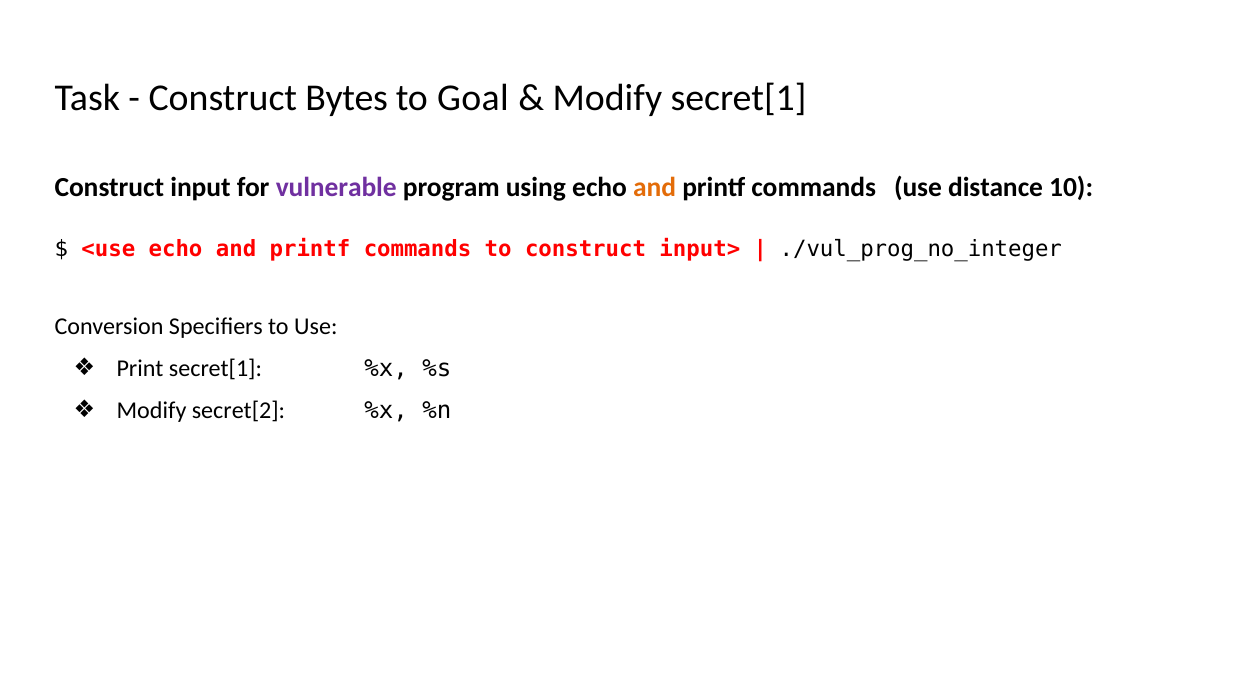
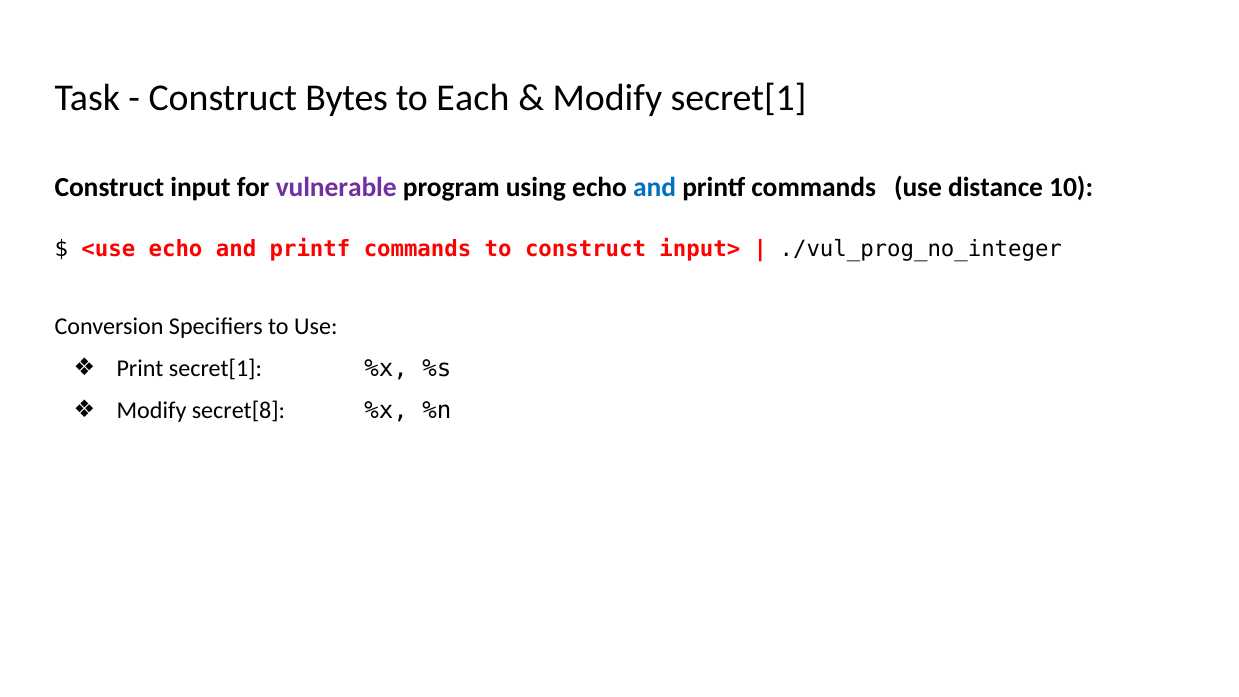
Goal: Goal -> Each (473, 98)
and colour: orange -> blue (655, 187)
secret[2: secret[2 -> secret[8 (238, 411)
